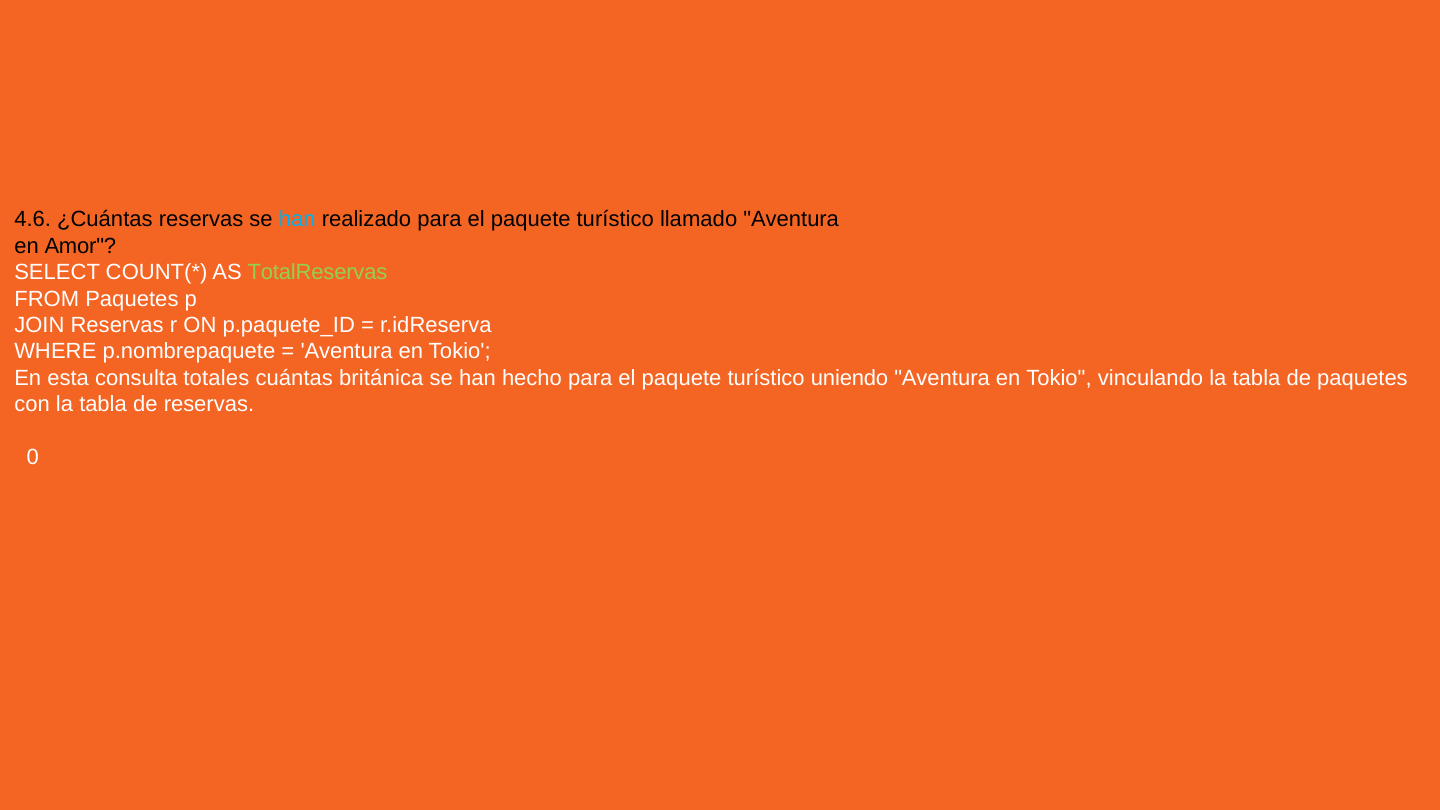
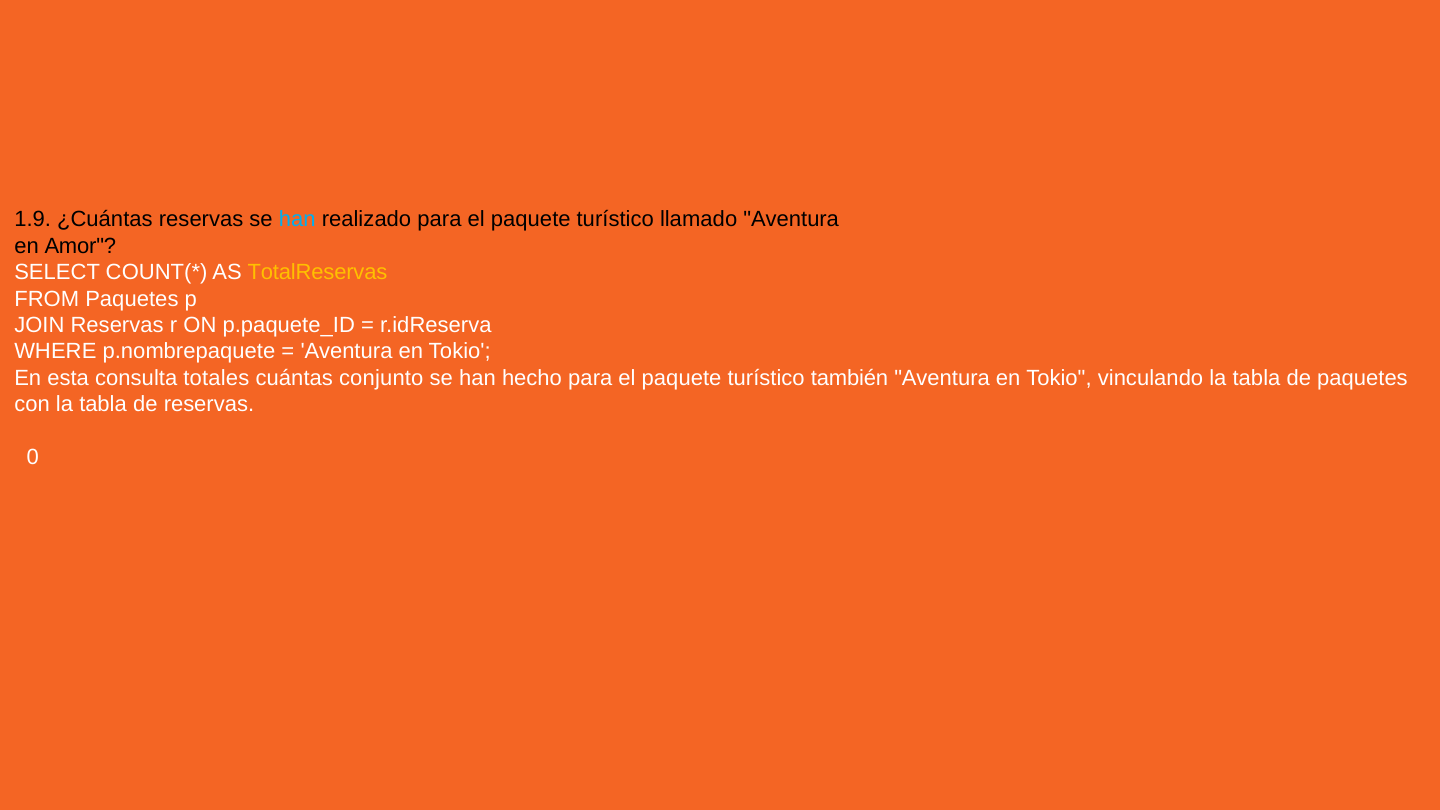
4.6: 4.6 -> 1.9 (33, 220)
TotalReservas colour: light green -> yellow (318, 272)
británica: británica -> conjunto (381, 378)
uniendo: uniendo -> también (850, 378)
